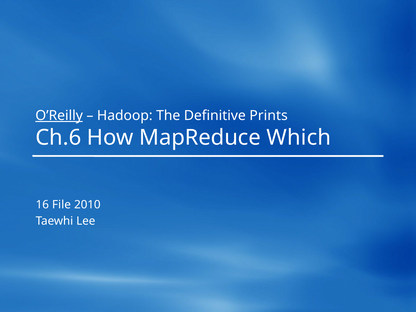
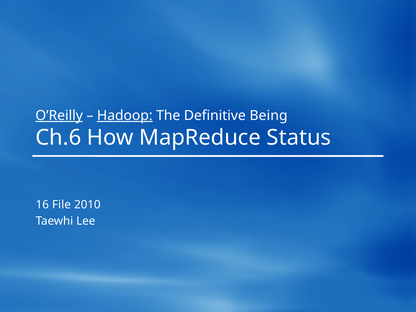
Hadoop underline: none -> present (125, 116)
Prints: Prints -> Being (269, 116)
Which: Which -> Status (299, 138)
